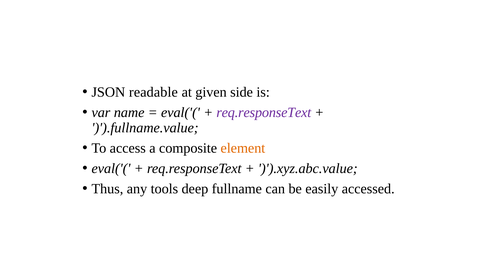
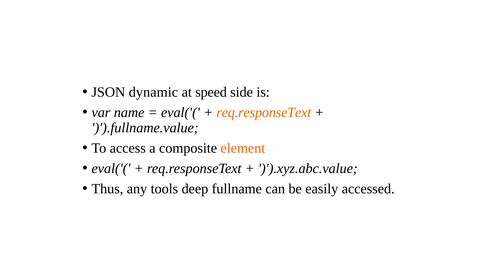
readable: readable -> dynamic (153, 92)
given: given -> speed (211, 92)
req.responseText colour: purple -> orange (264, 112)
